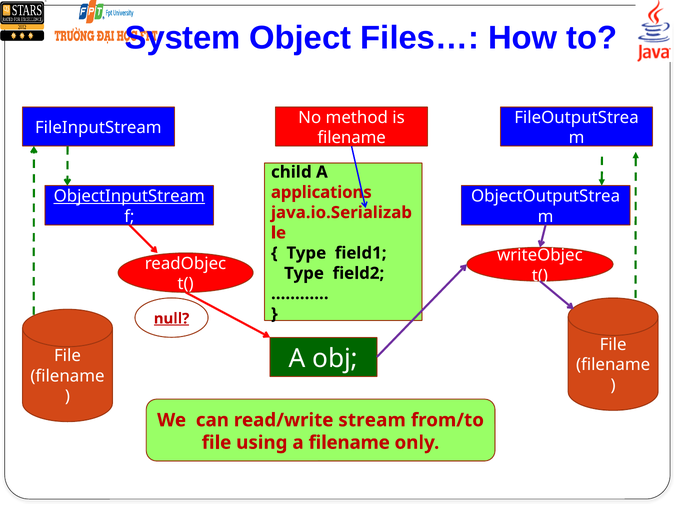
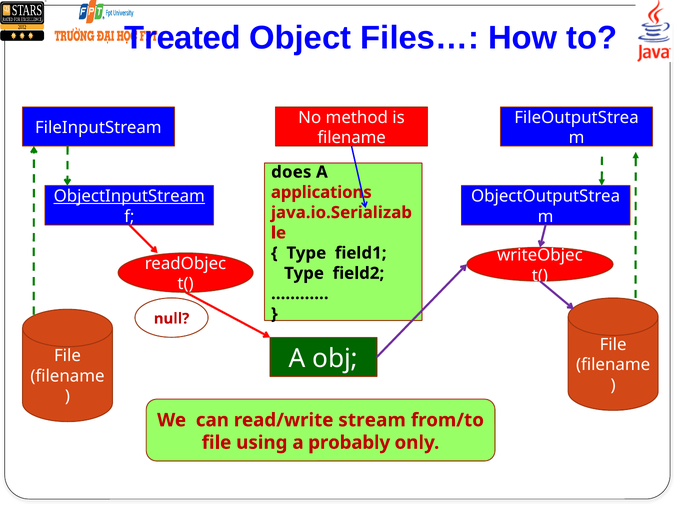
System: System -> Treated (183, 38)
child: child -> does (291, 172)
null underline: present -> none (172, 319)
a filename: filename -> probably (349, 443)
